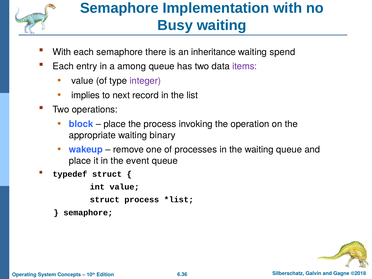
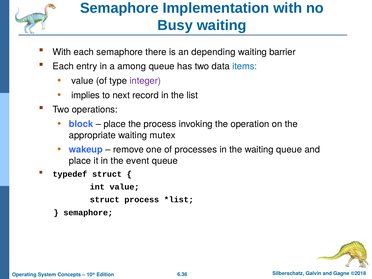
inheritance: inheritance -> depending (213, 52)
spend: spend -> barrier (282, 52)
items colour: purple -> blue (245, 66)
binary: binary -> mutex (163, 135)
